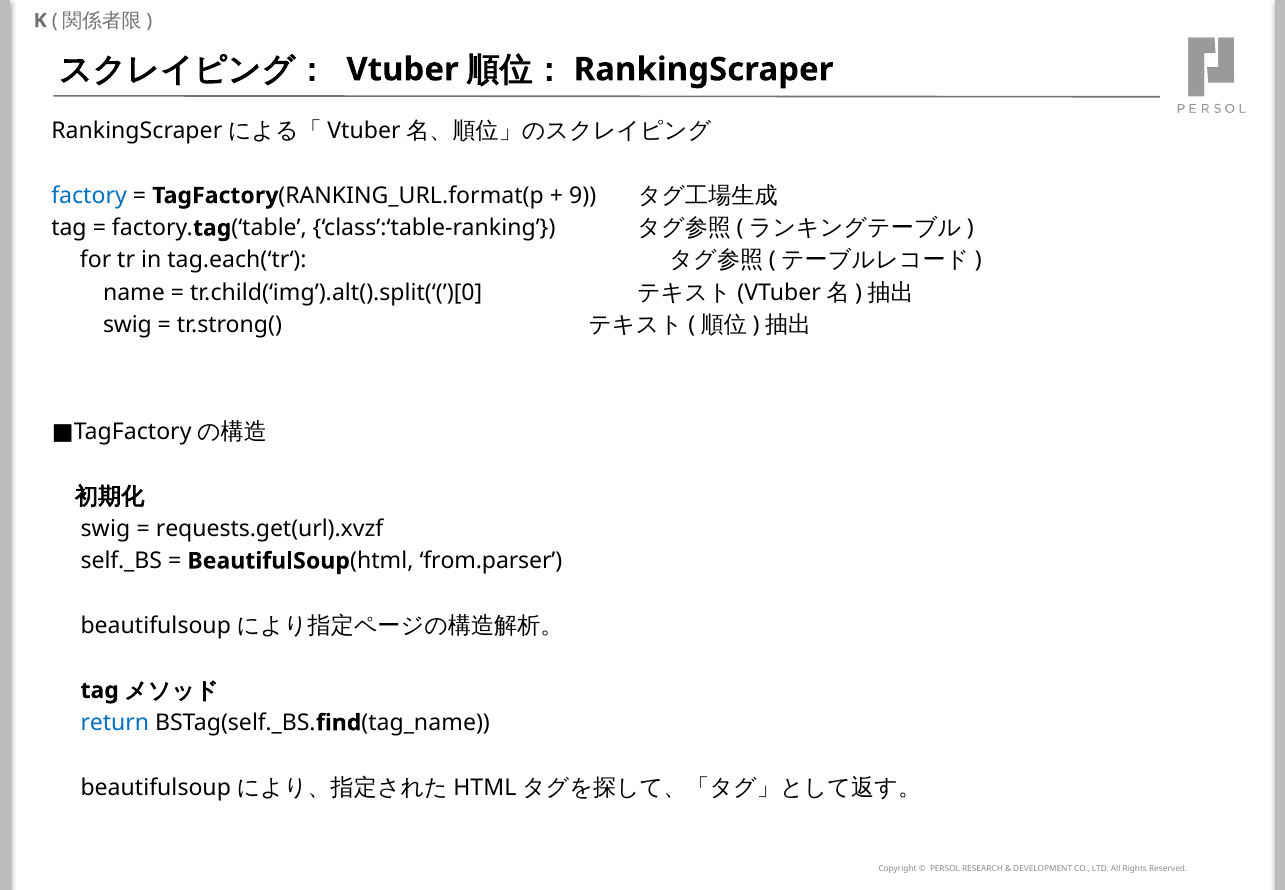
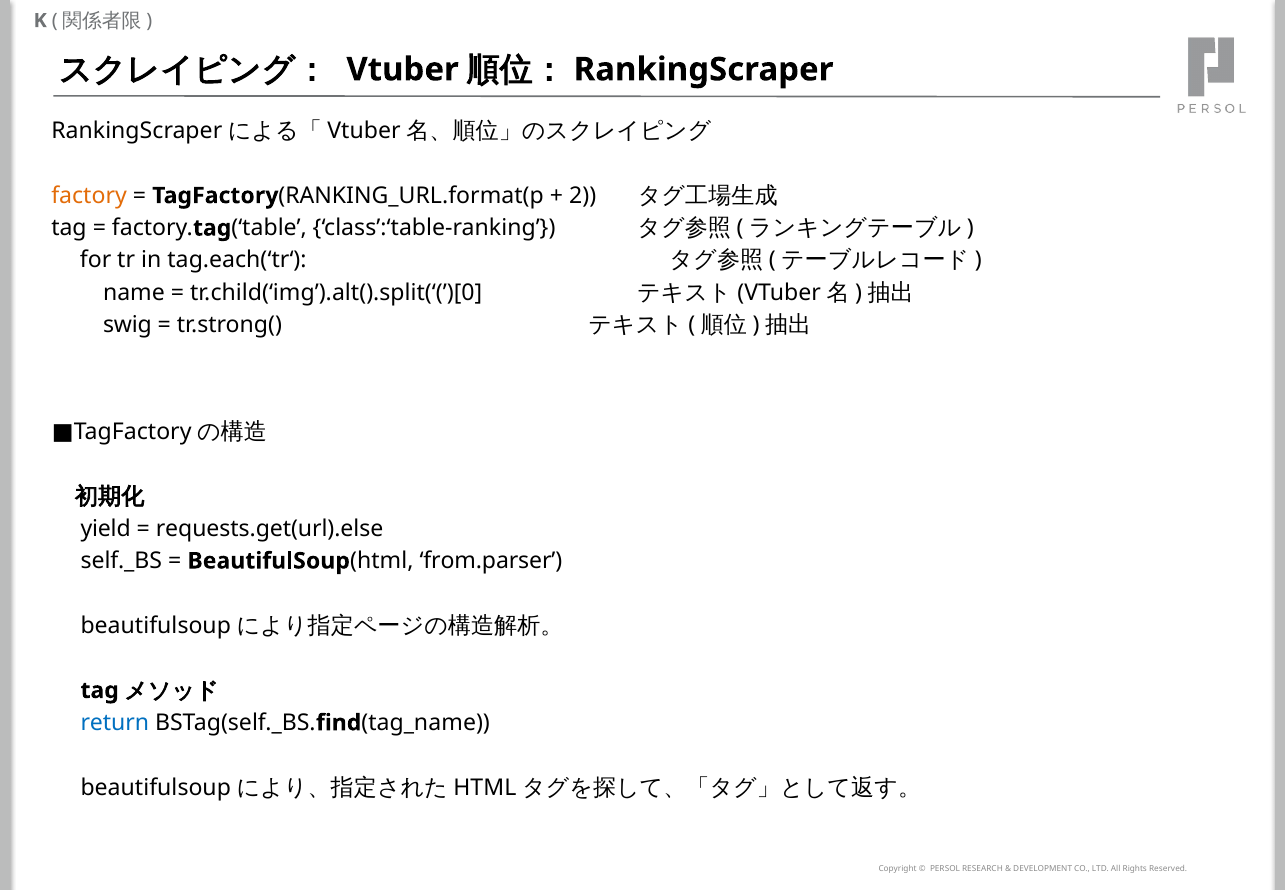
factory colour: blue -> orange (89, 196)
9: 9 -> 2 (583, 196)
swig: swig -> yield (106, 528)
requests.get(url).xvzf: requests.get(url).xvzf -> requests.get(url).else (270, 528)
